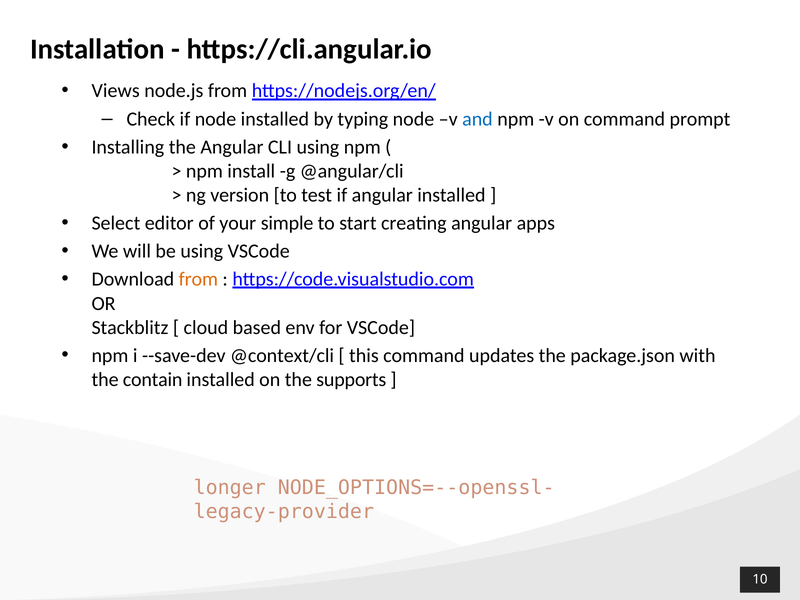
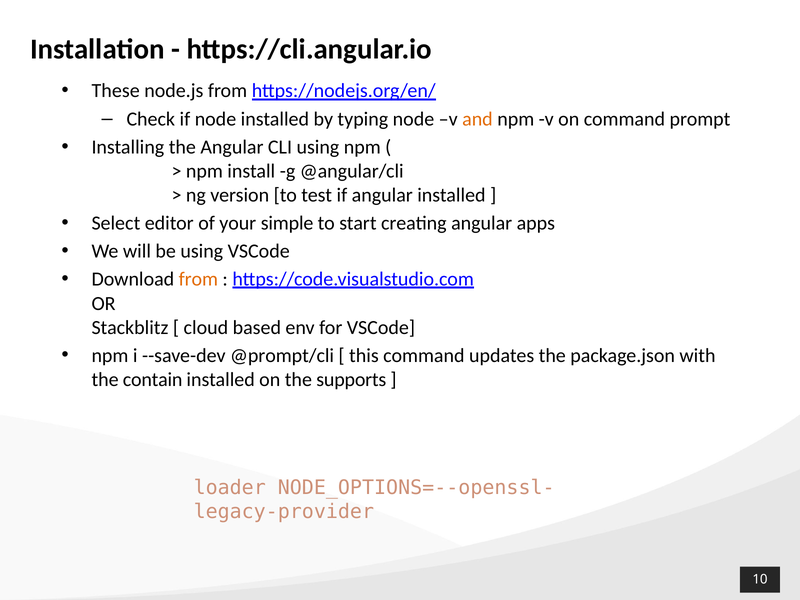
Views: Views -> These (116, 91)
and colour: blue -> orange (477, 119)
@context/cli: @context/cli -> @prompt/cli (282, 355)
longer: longer -> loader (230, 488)
